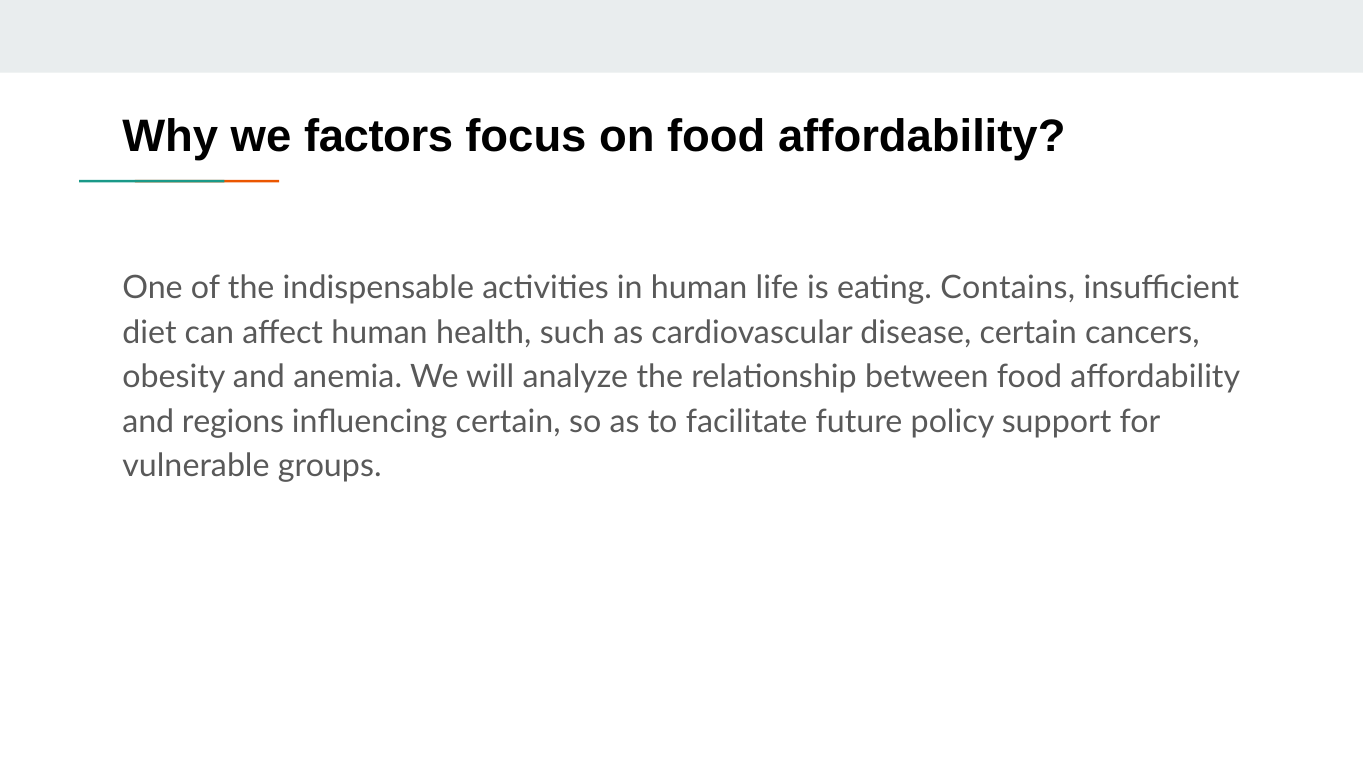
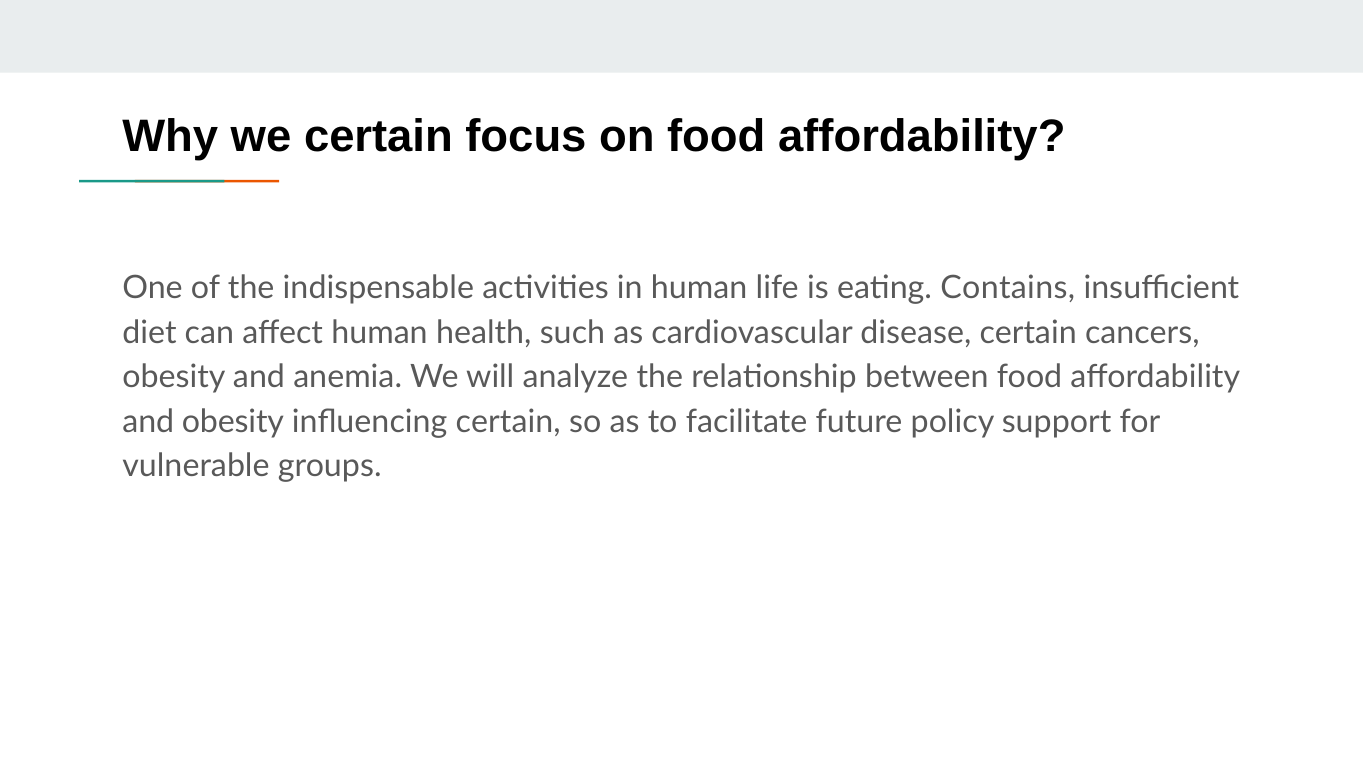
we factors: factors -> certain (378, 136)
and regions: regions -> obesity (233, 421)
